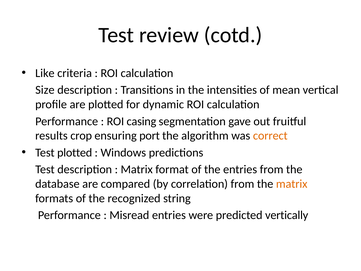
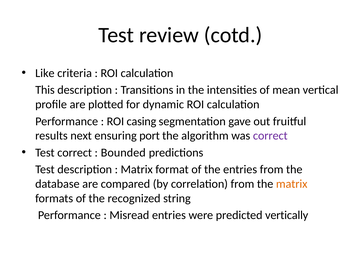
Size: Size -> This (45, 90)
crop: crop -> next (81, 136)
correct colour: orange -> purple (270, 136)
Test plotted: plotted -> correct (75, 152)
Windows: Windows -> Bounded (123, 152)
